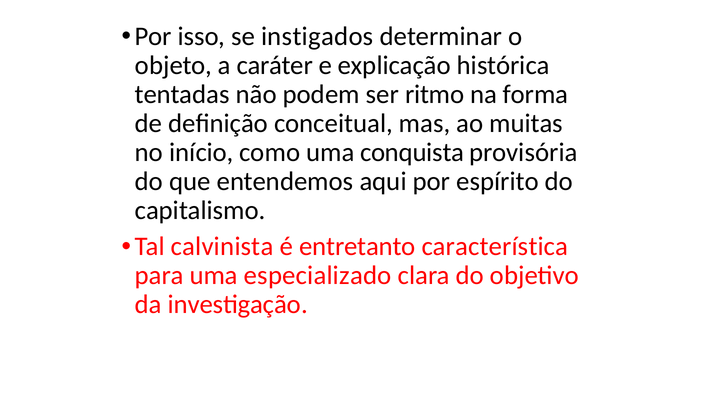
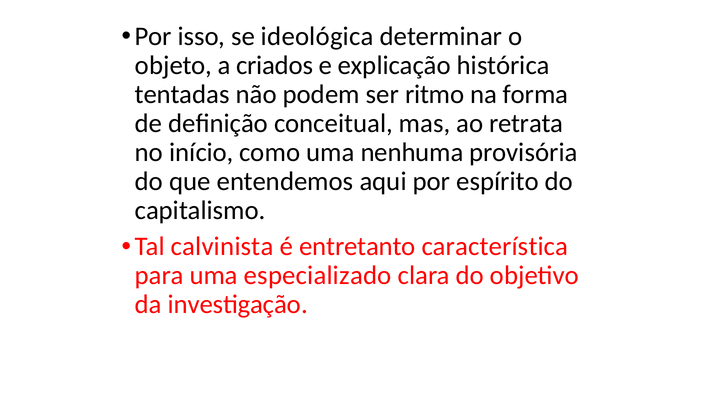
instigados: instigados -> ideológica (317, 37)
caráter: caráter -> criados (275, 66)
muitas: muitas -> retrata (526, 123)
conquista: conquista -> nenhuma (412, 152)
